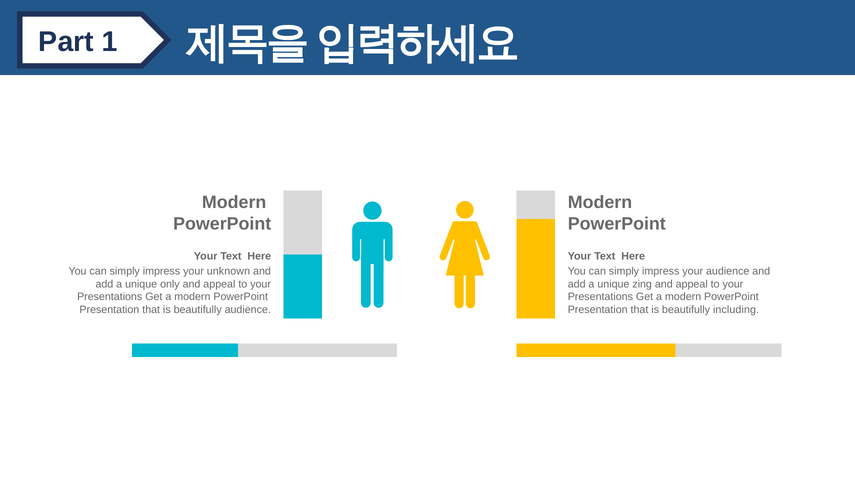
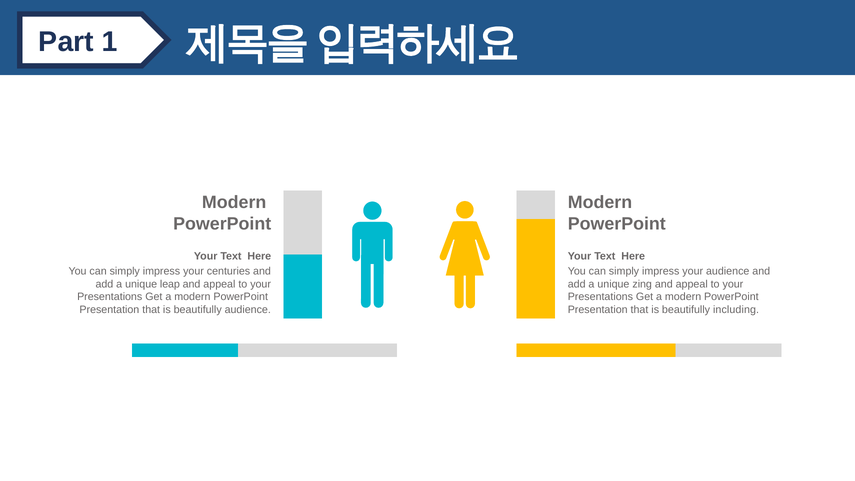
unknown: unknown -> centuries (228, 271)
only: only -> leap (170, 284)
